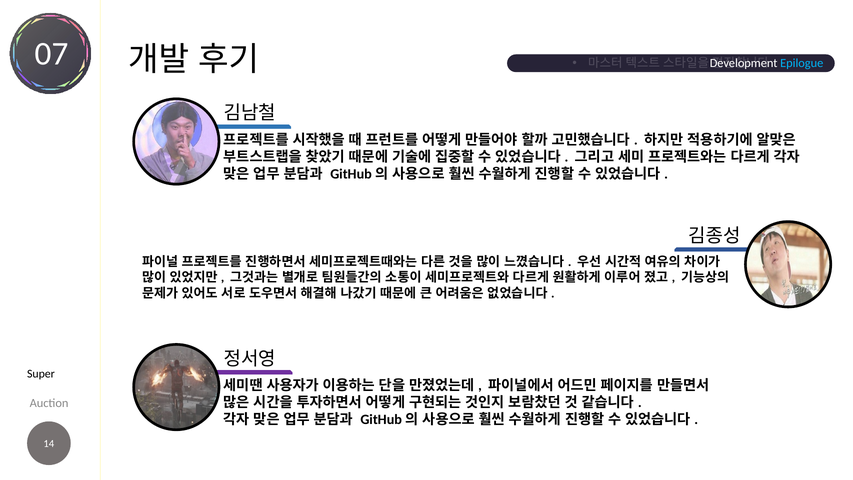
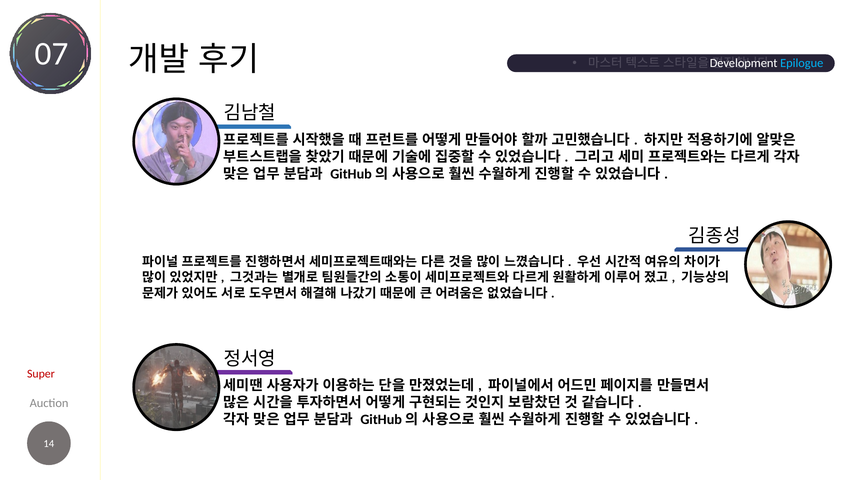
Super colour: black -> red (41, 373)
